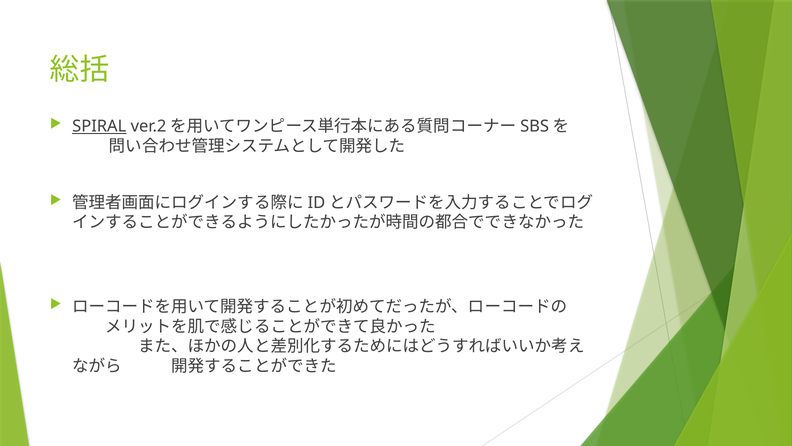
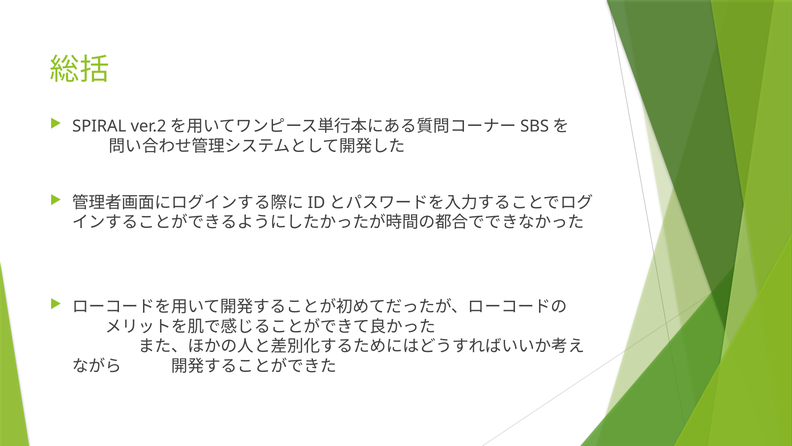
SPIRAL underline: present -> none (99, 126)
